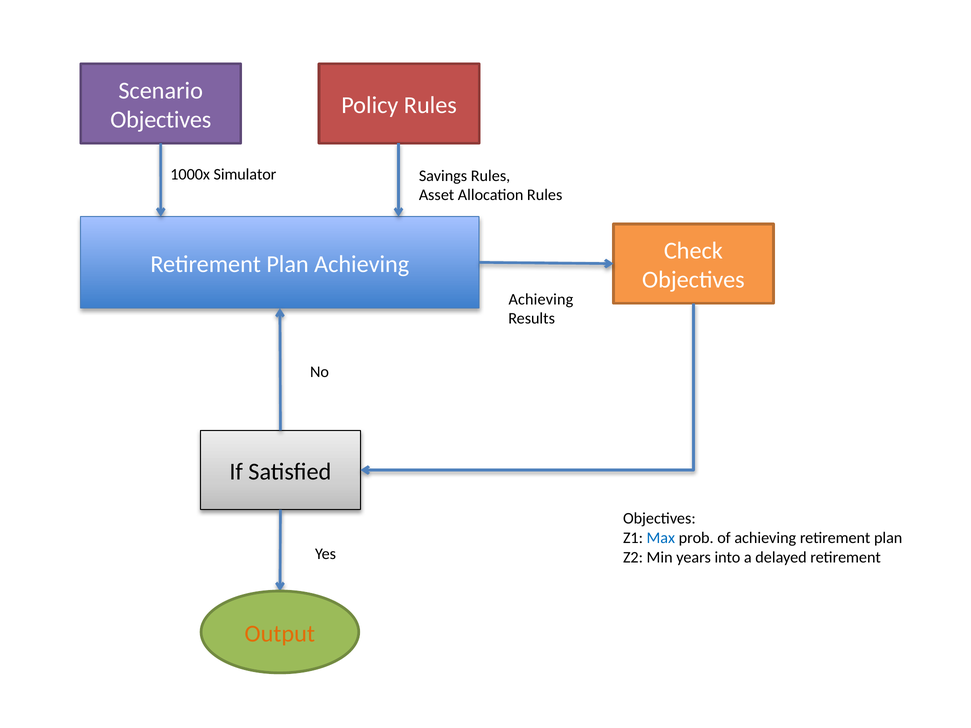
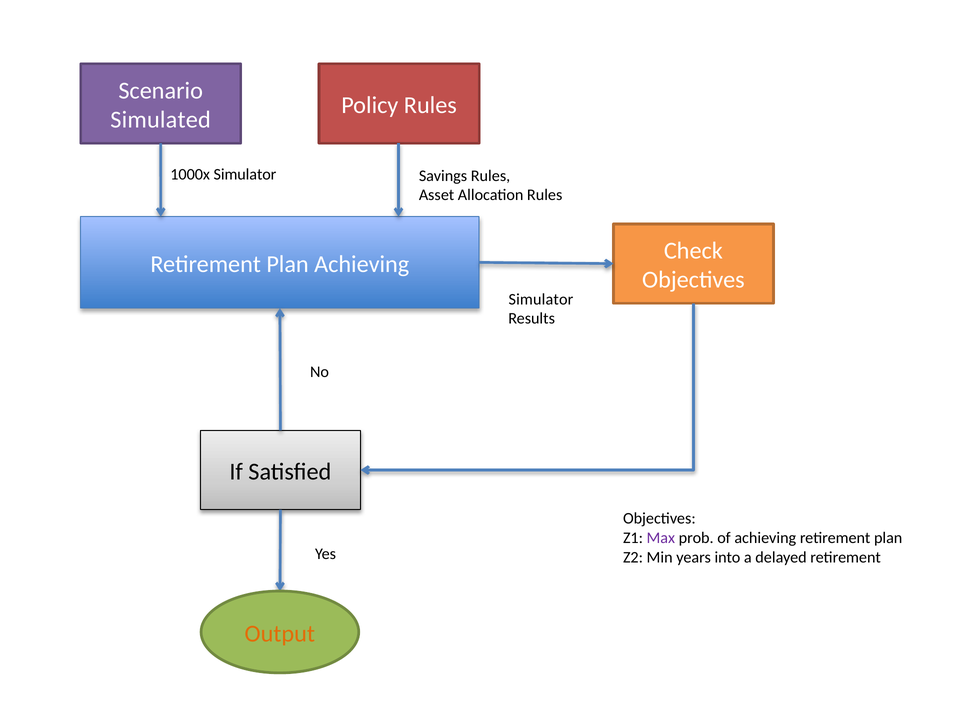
Objectives: Objectives -> Simulated (161, 120)
Achieving: Achieving -> Simulator (541, 299)
Max colour: blue -> purple (661, 538)
